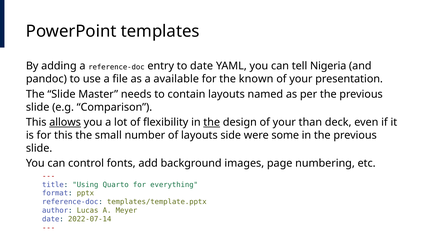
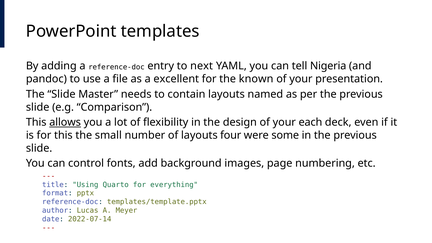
to date: date -> next (202, 66)
available: available -> excellent (176, 79)
the underline: present -> none (212, 122)
than: than -> each (310, 122)
side: side -> four (231, 135)
